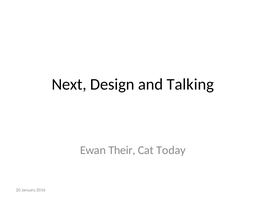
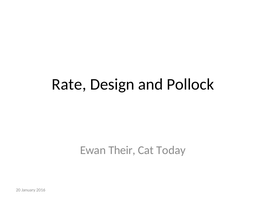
Next: Next -> Rate (69, 84)
Talking: Talking -> Pollock (190, 84)
